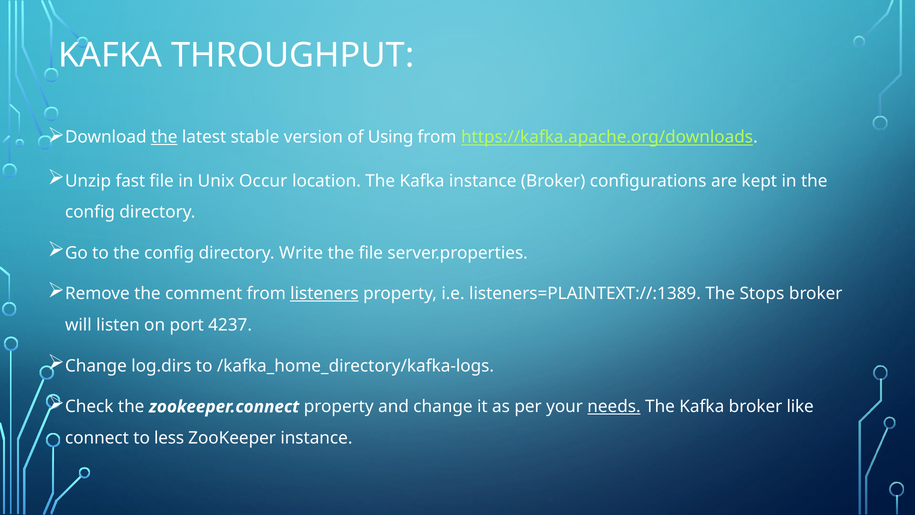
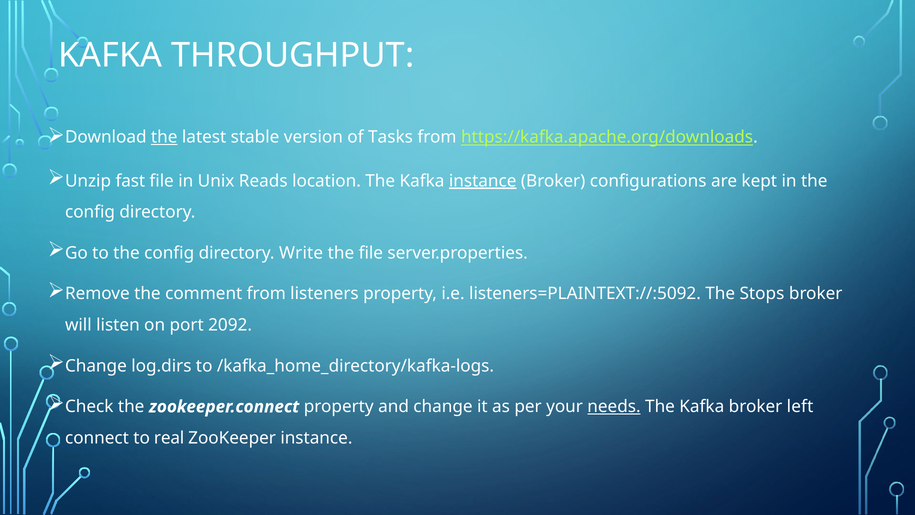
Using: Using -> Tasks (390, 137)
Occur: Occur -> Reads (263, 181)
instance underline: none -> present (483, 181)
listeners underline: present -> none (324, 294)
listeners=PLAINTEXT://:1389: listeners=PLAINTEXT://:1389 -> listeners=PLAINTEXT://:5092 (585, 294)
4237: 4237 -> 2092 (230, 325)
like: like -> left (800, 406)
less: less -> real (169, 438)
